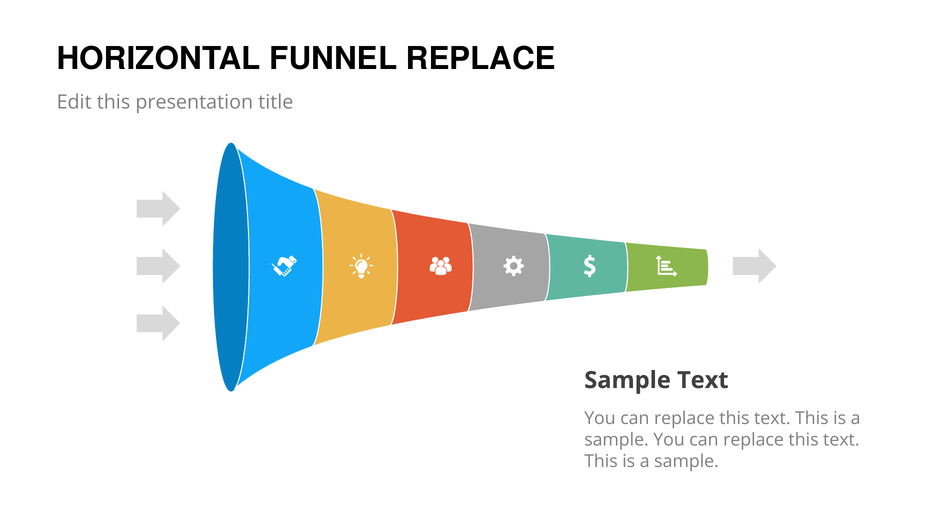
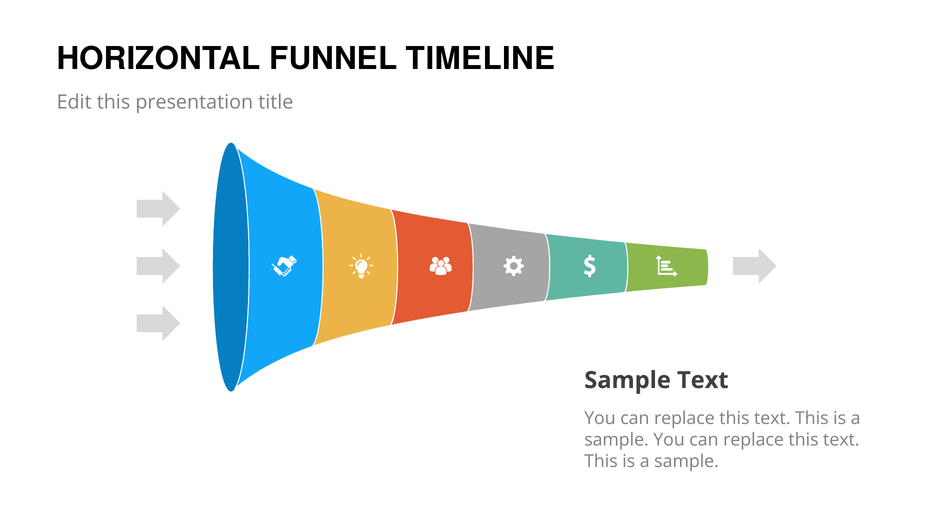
FUNNEL REPLACE: REPLACE -> TIMELINE (481, 59)
